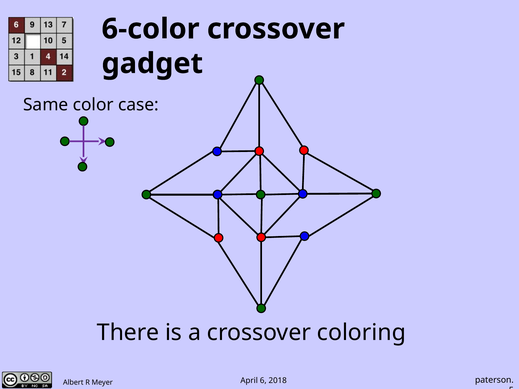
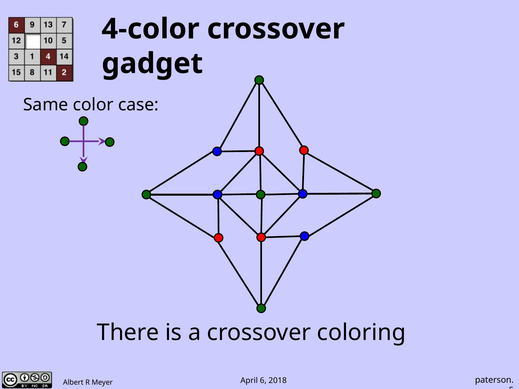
6-color: 6-color -> 4-color (151, 29)
